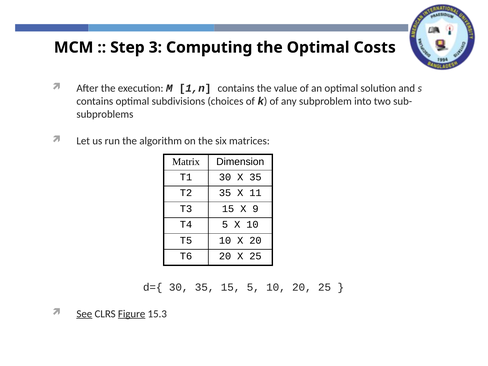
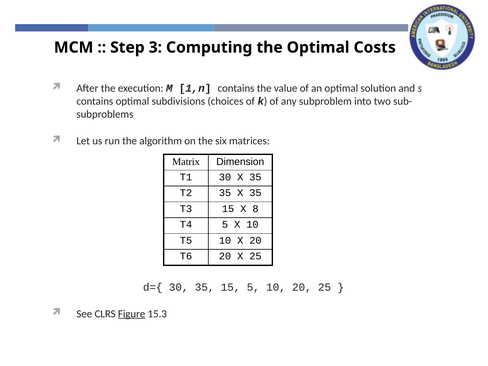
35 X 11: 11 -> 35 (255, 193)
9: 9 -> 8 (256, 209)
See underline: present -> none (84, 314)
